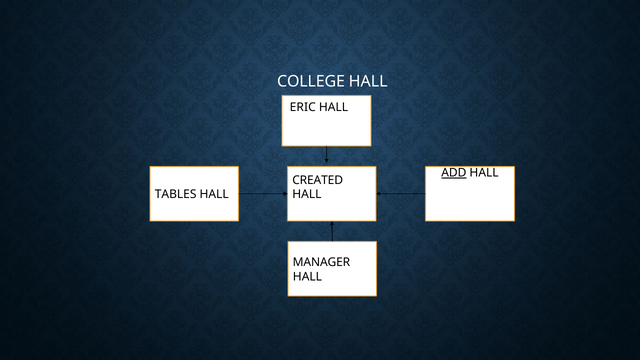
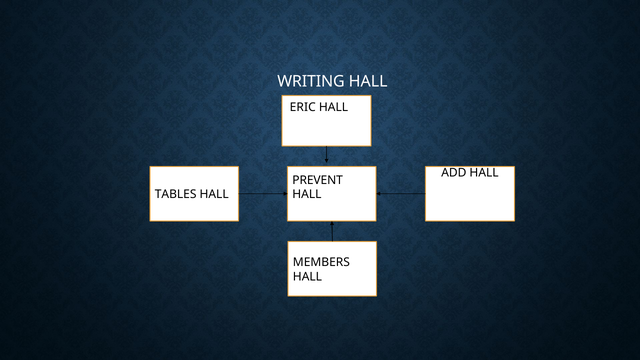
COLLEGE: COLLEGE -> WRITING (311, 82)
ADD underline: present -> none (454, 173)
CREATED: CREATED -> PREVENT (318, 180)
MANAGER: MANAGER -> MEMBERS (321, 262)
